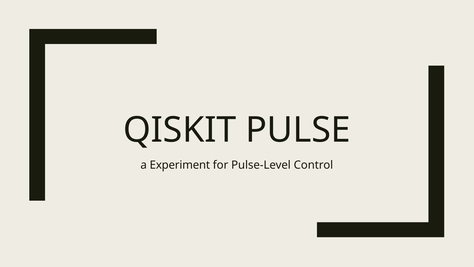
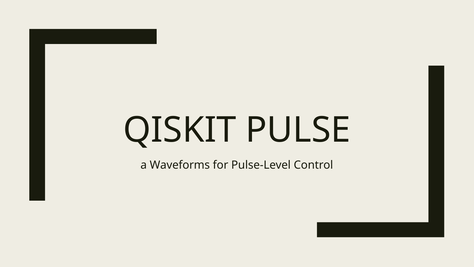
Experiment: Experiment -> Waveforms (180, 165)
